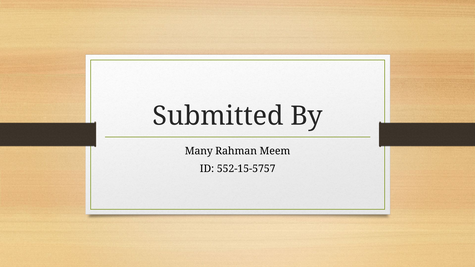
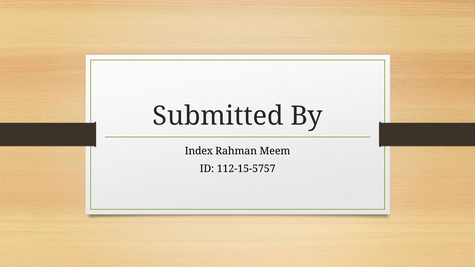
Many: Many -> Index (199, 151)
552-15-5757: 552-15-5757 -> 112-15-5757 (246, 169)
